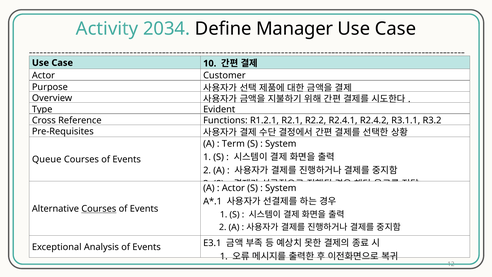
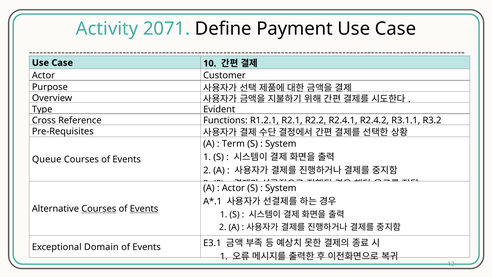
2034: 2034 -> 2071 (167, 29)
Manager: Manager -> Payment (295, 29)
Events underline: none -> present (144, 209)
Analysis: Analysis -> Domain (101, 247)
